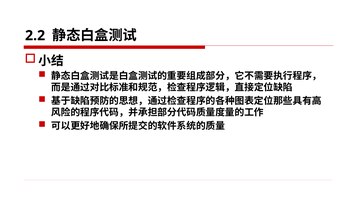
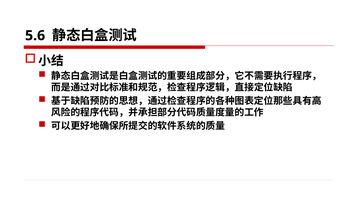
2.2: 2.2 -> 5.6 (35, 36)
